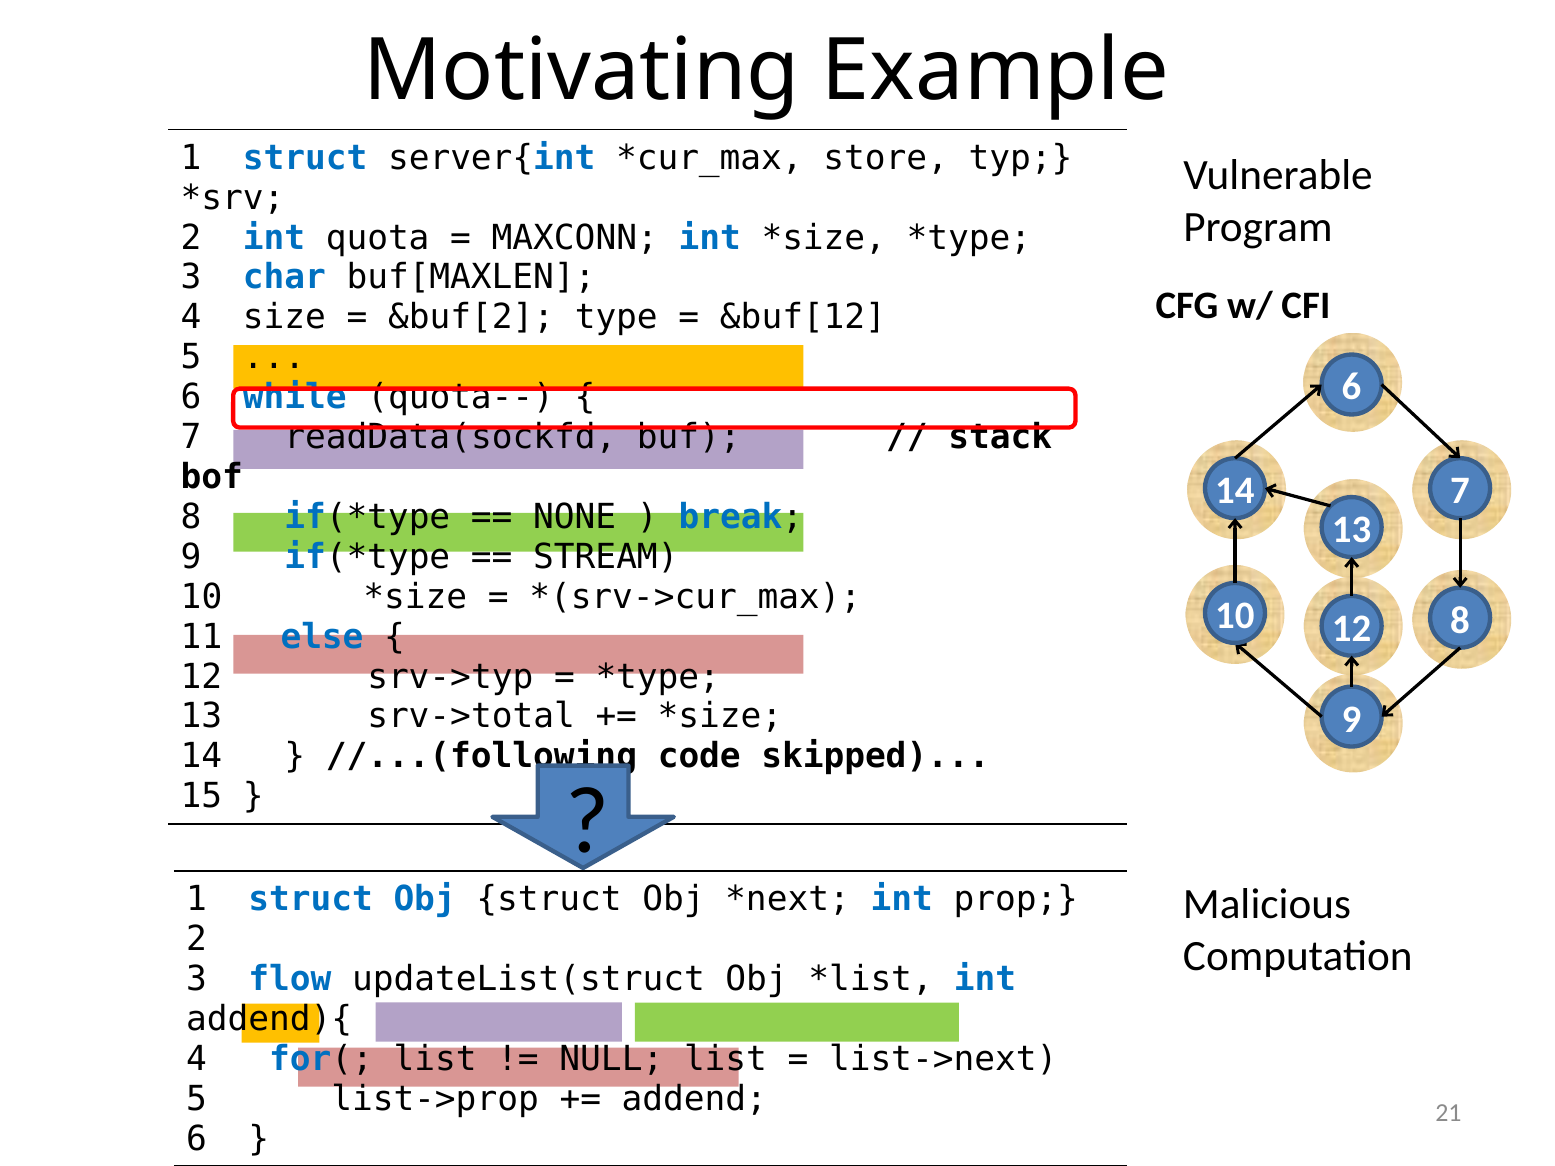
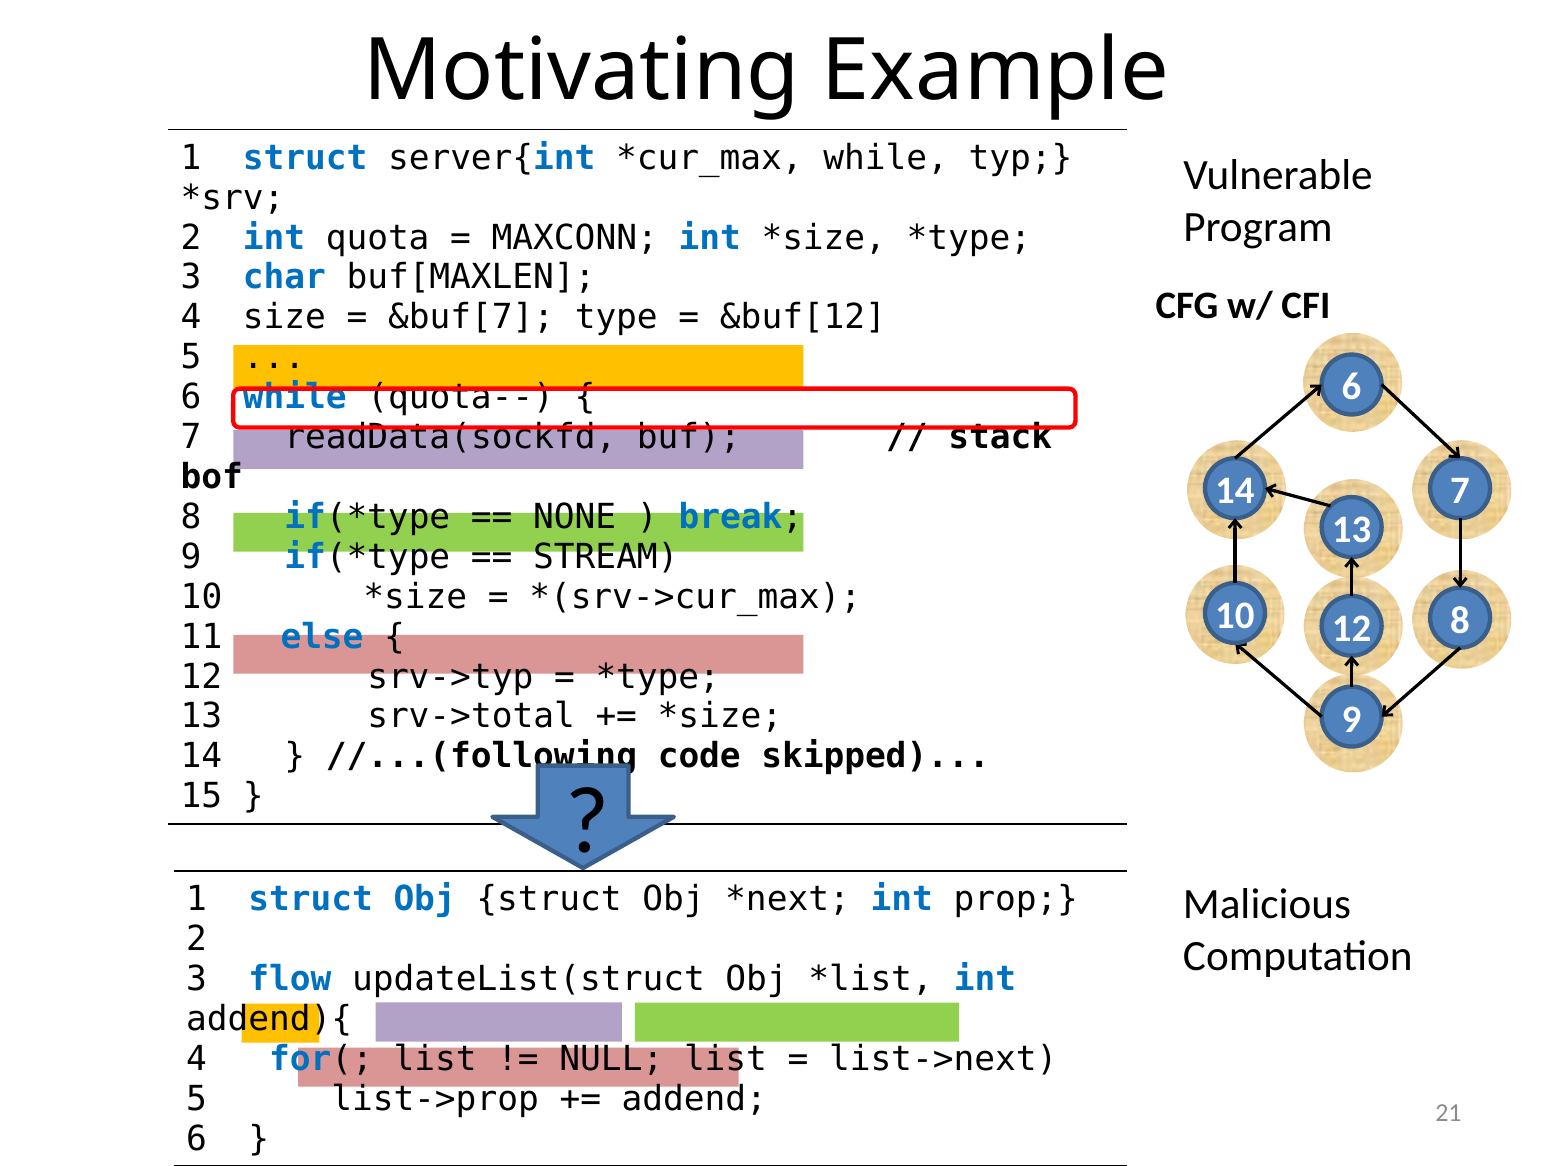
store: store -> while (886, 158)
&buf[2: &buf[2 -> &buf[7 (471, 318)
